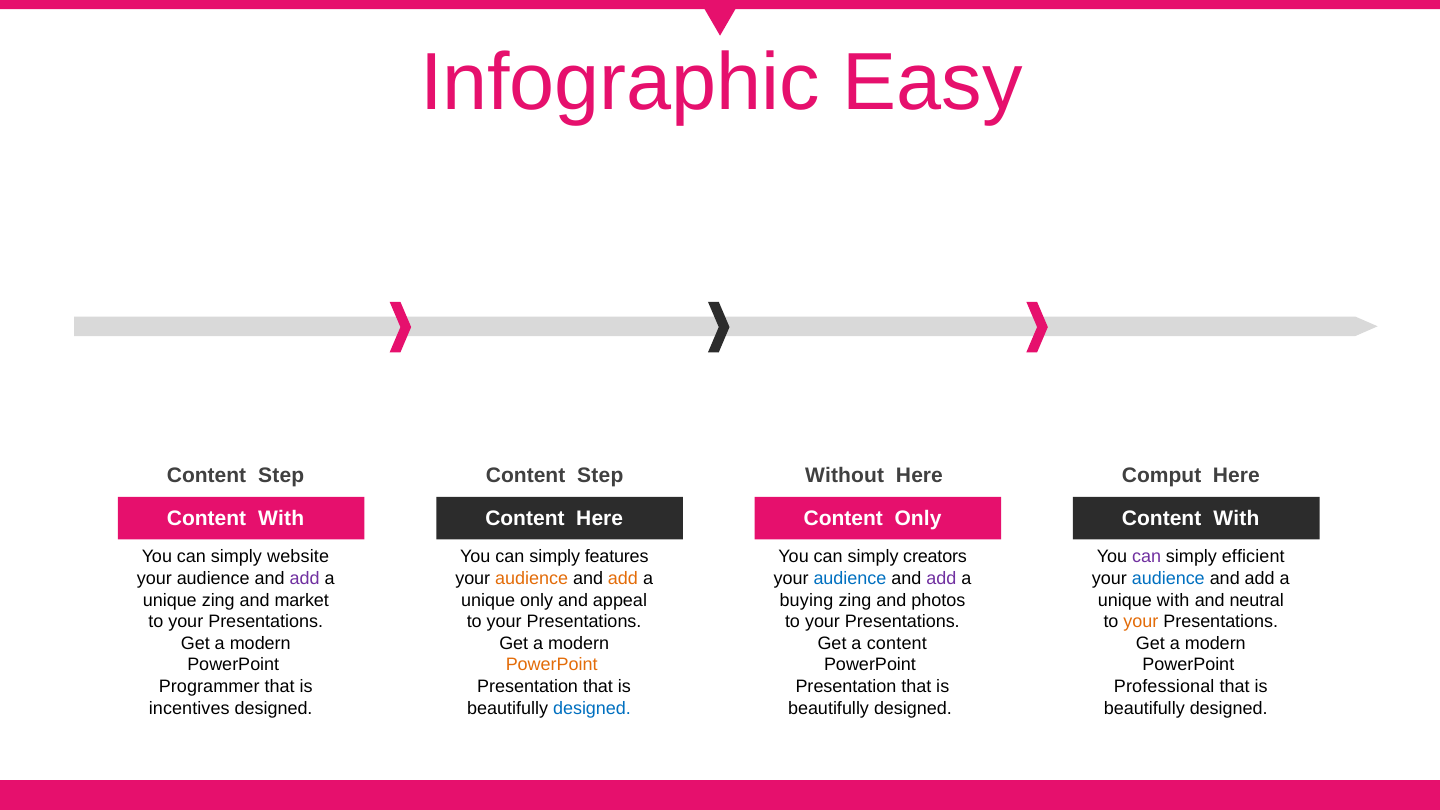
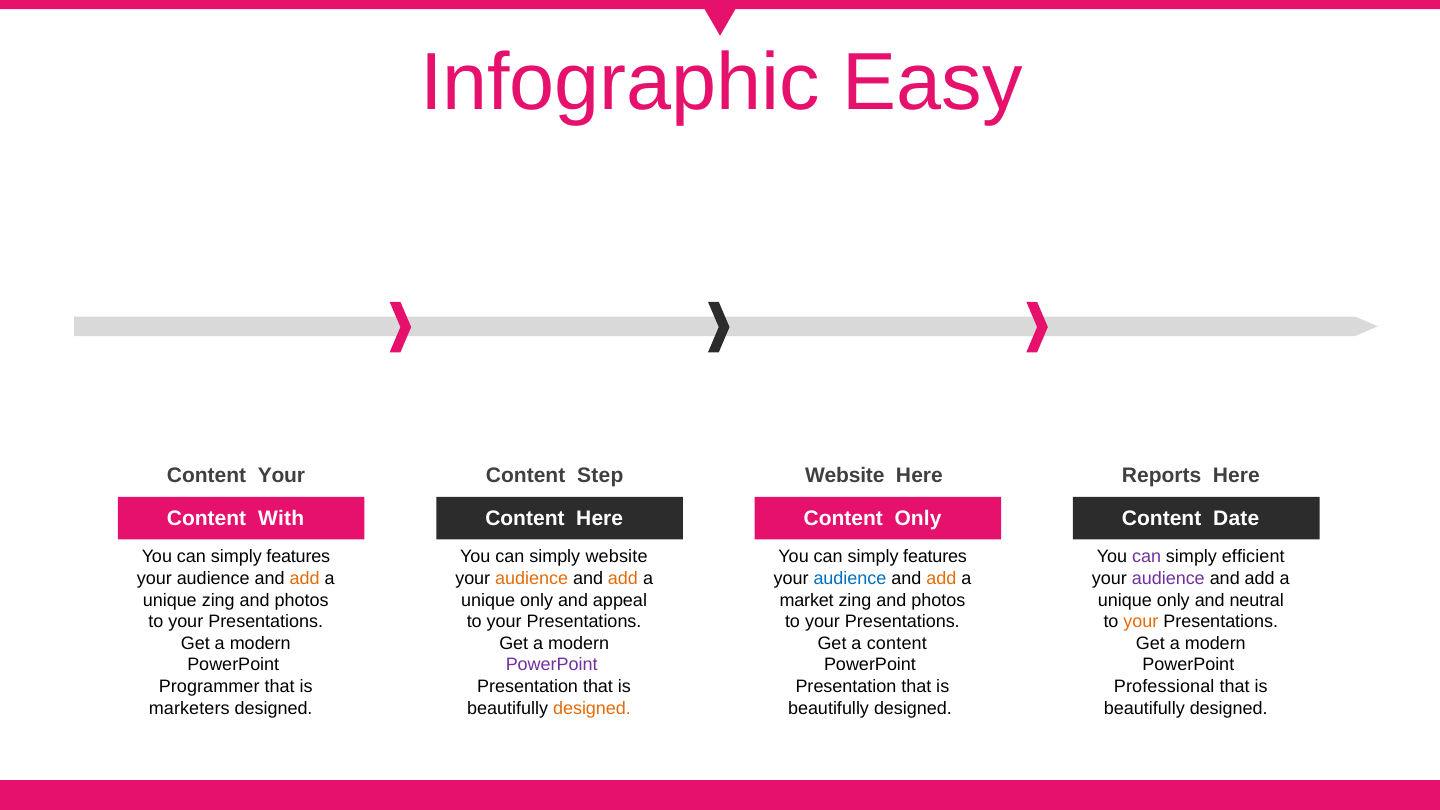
Step: Step -> Your (281, 475)
Without: Without -> Website (845, 475)
Comput: Comput -> Reports (1162, 475)
With: With -> Date (1236, 519)
website: website -> features (298, 557)
simply features: features -> website (617, 557)
creators: creators -> features (935, 557)
add colour: purple -> orange (305, 579)
add colour: purple -> orange (941, 579)
audience colour: blue -> purple (1168, 579)
unique zing and market: market -> photos (302, 600)
buying: buying -> market (807, 600)
with: with -> only (1173, 600)
PowerPoint colour: orange -> purple (552, 665)
incentives: incentives -> marketers (189, 708)
designed colour: blue -> orange (592, 708)
